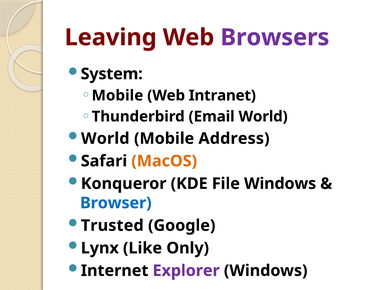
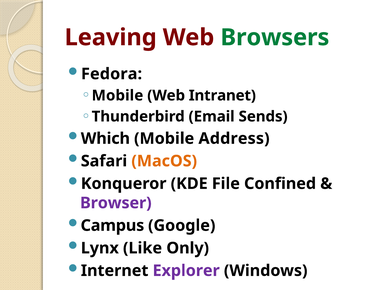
Browsers colour: purple -> green (275, 37)
System: System -> Fedora (112, 74)
Email World: World -> Sends (263, 117)
World: World -> Which (105, 139)
File Windows: Windows -> Confined (280, 184)
Browser colour: blue -> purple (116, 203)
Trusted: Trusted -> Campus (112, 226)
